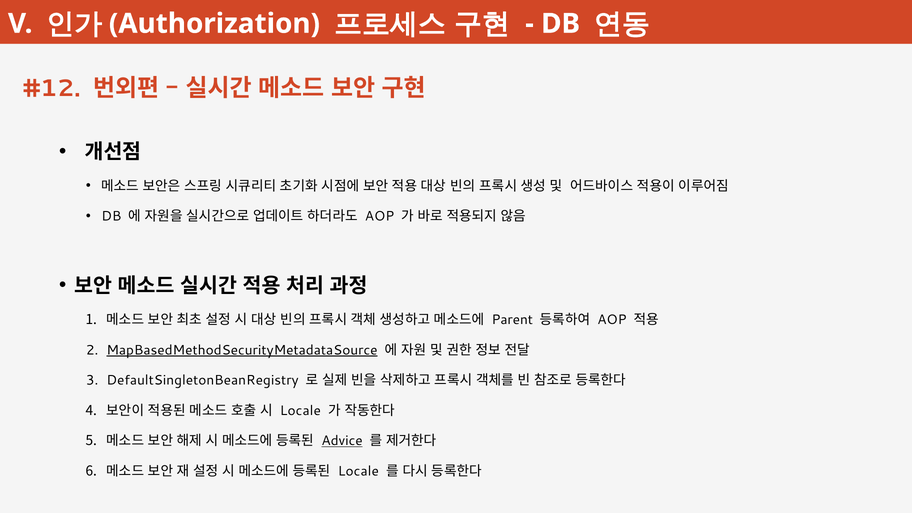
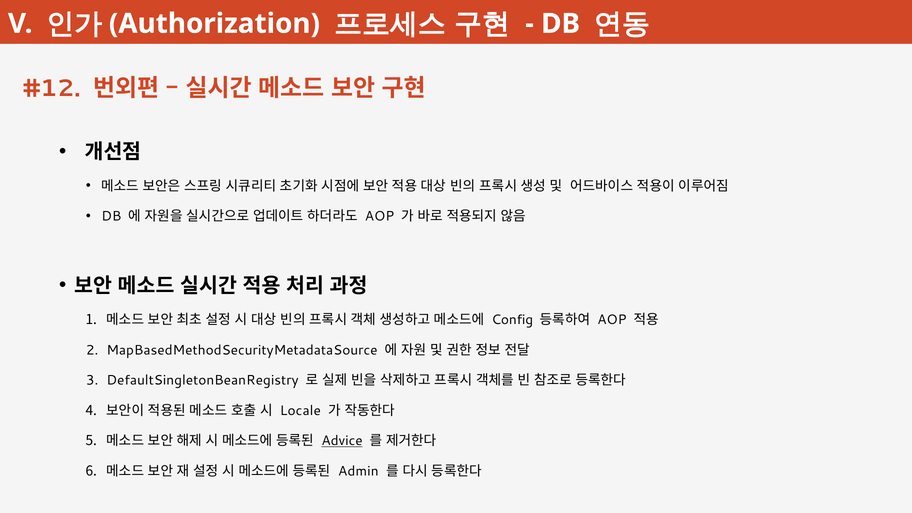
Parent: Parent -> Config (512, 320)
MapBasedMethodSecurityMetadataSource underline: present -> none (242, 350)
Locale: Locale -> Admin (358, 471)
